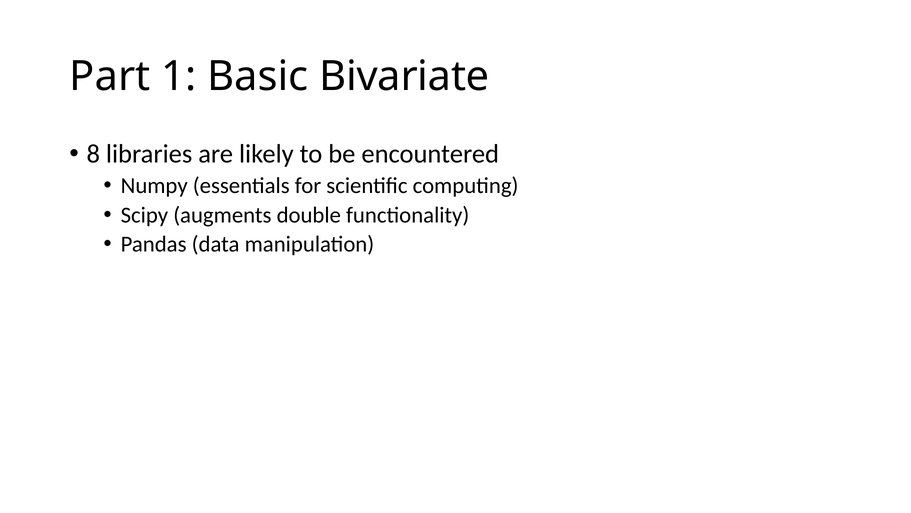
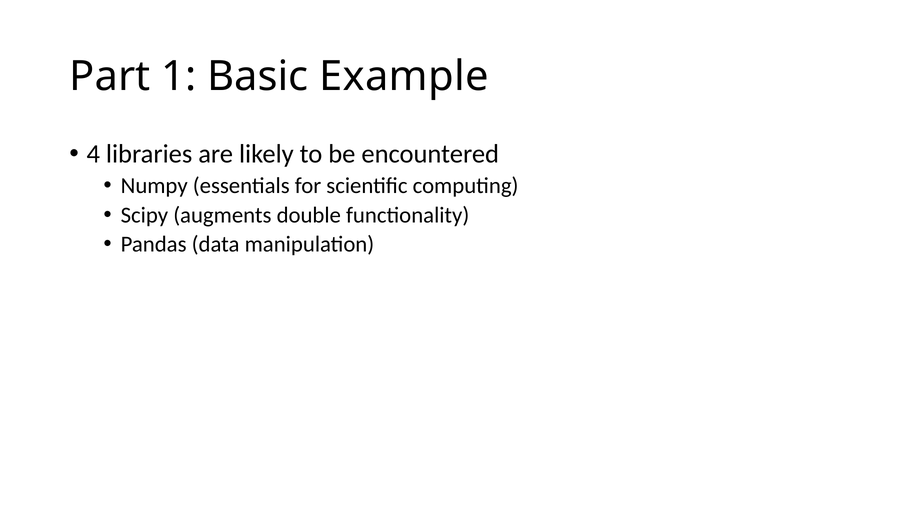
Bivariate: Bivariate -> Example (404, 77)
8: 8 -> 4 (93, 154)
